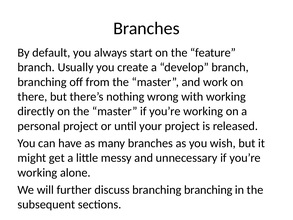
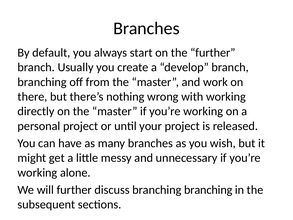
the feature: feature -> further (213, 53)
